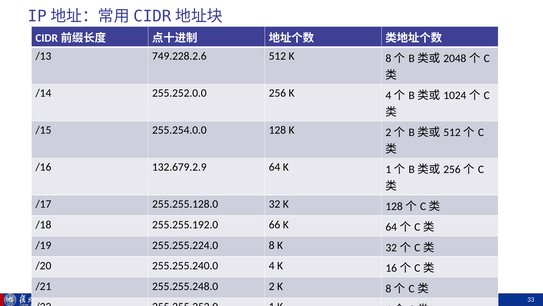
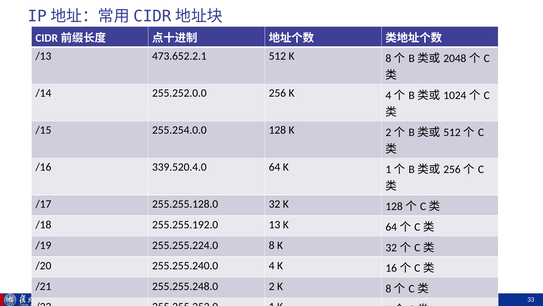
749.228.2.6: 749.228.2.6 -> 473.652.2.1 (179, 56)
132.679.2.9: 132.679.2.9 -> 339.520.4.0 (179, 167)
66: 66 -> 13 (275, 224)
